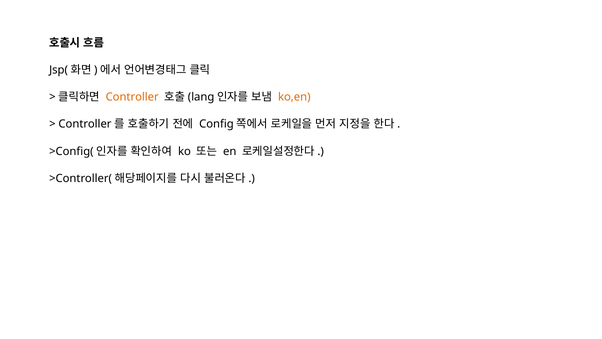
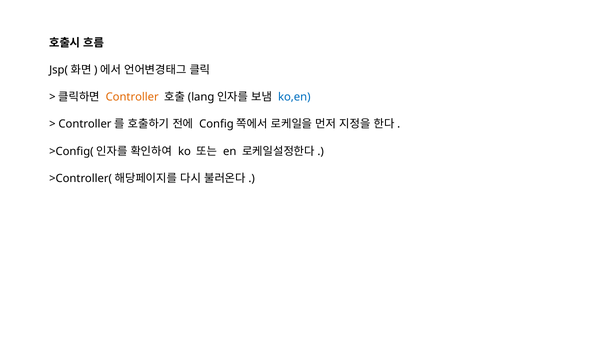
ko,en colour: orange -> blue (294, 97)
